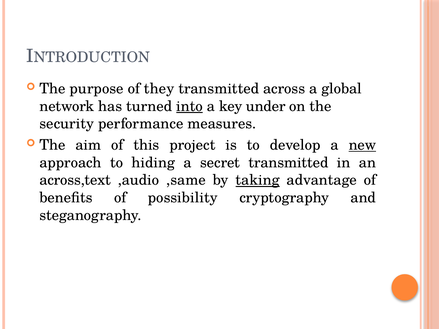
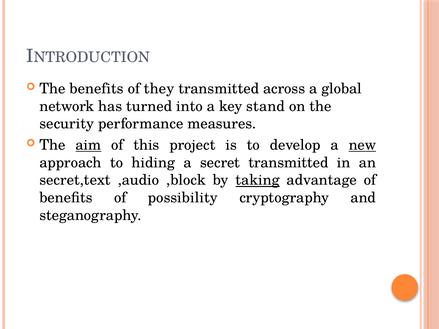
The purpose: purpose -> benefits (97, 89)
into underline: present -> none (189, 106)
under: under -> stand (266, 106)
aim underline: none -> present (88, 145)
across,text: across,text -> secret,text (75, 180)
,same: ,same -> ,block (186, 180)
